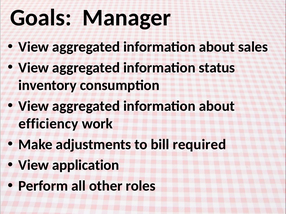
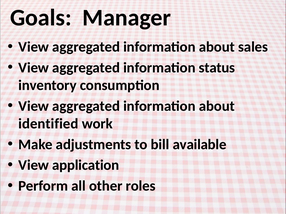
efficiency: efficiency -> identified (48, 124)
required: required -> available (200, 145)
